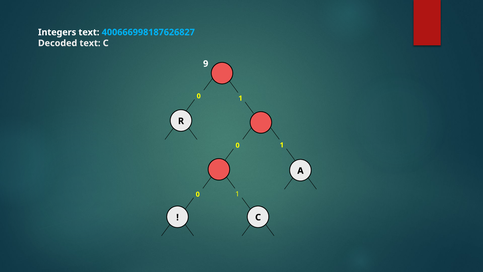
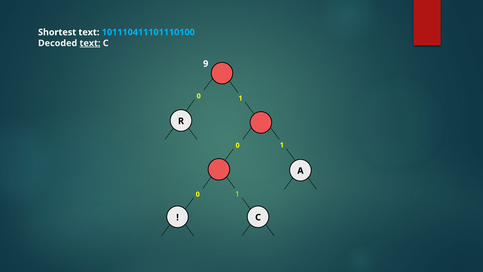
Integers: Integers -> Shortest (57, 32)
400666998187626827: 400666998187626827 -> 101110411101110100 (148, 32)
text underline: none -> present (90, 43)
